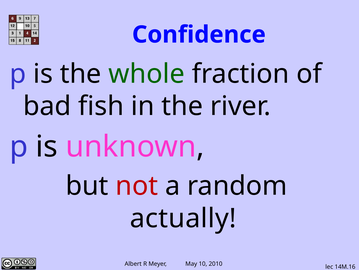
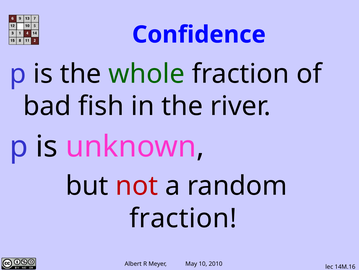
actually: actually -> fraction (183, 218)
